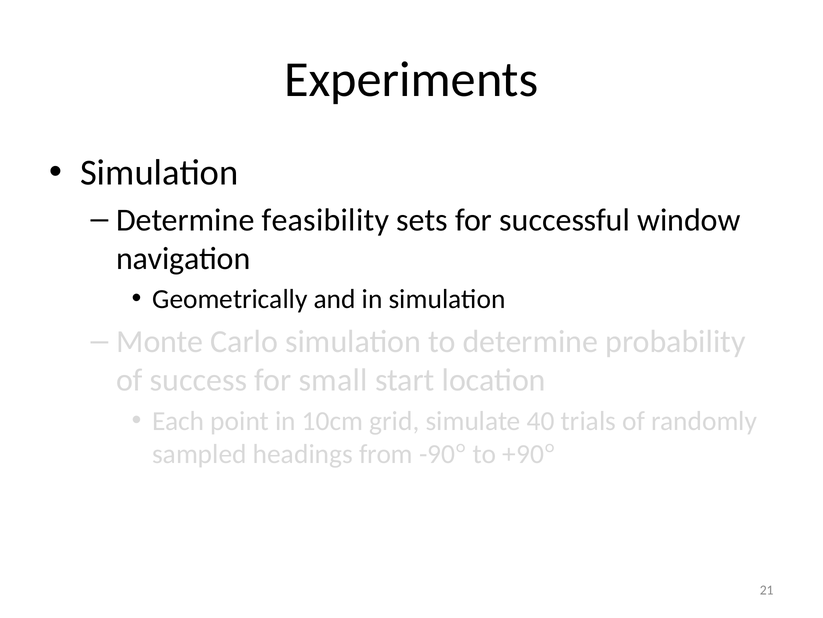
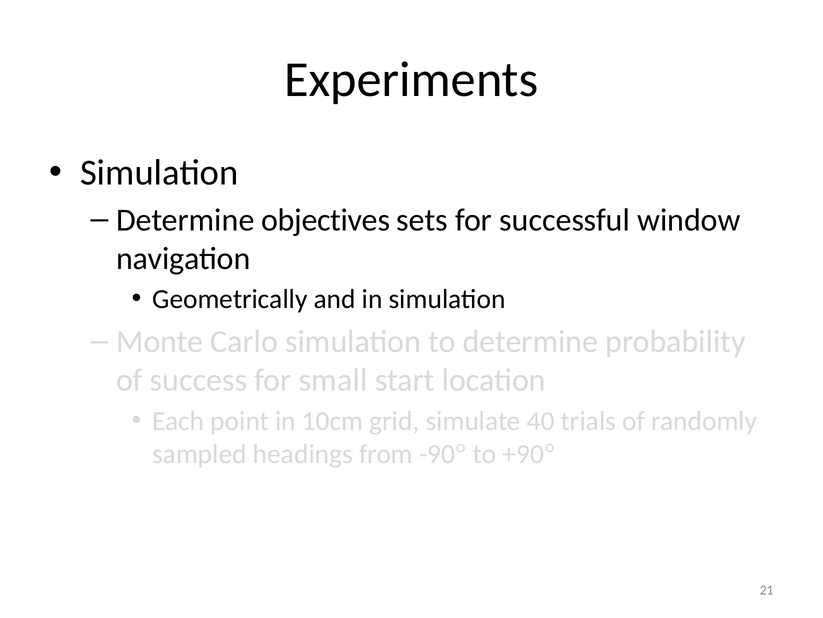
feasibility: feasibility -> objectives (326, 220)
